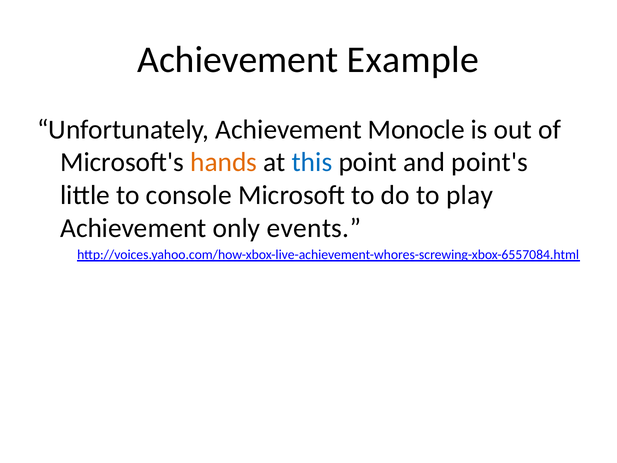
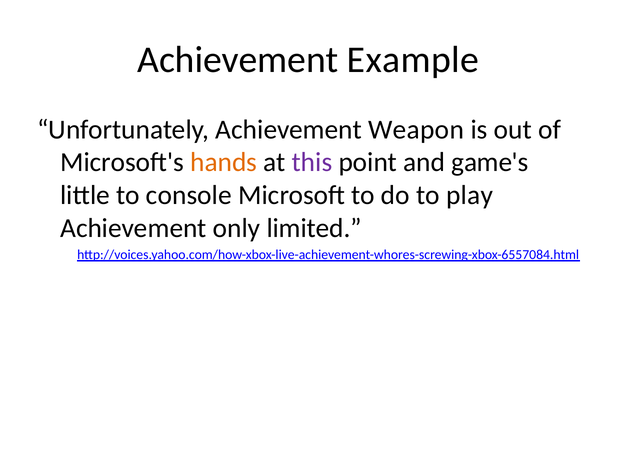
Monocle: Monocle -> Weapon (416, 129)
this colour: blue -> purple (312, 162)
point's: point's -> game's (490, 162)
events: events -> limited (314, 228)
